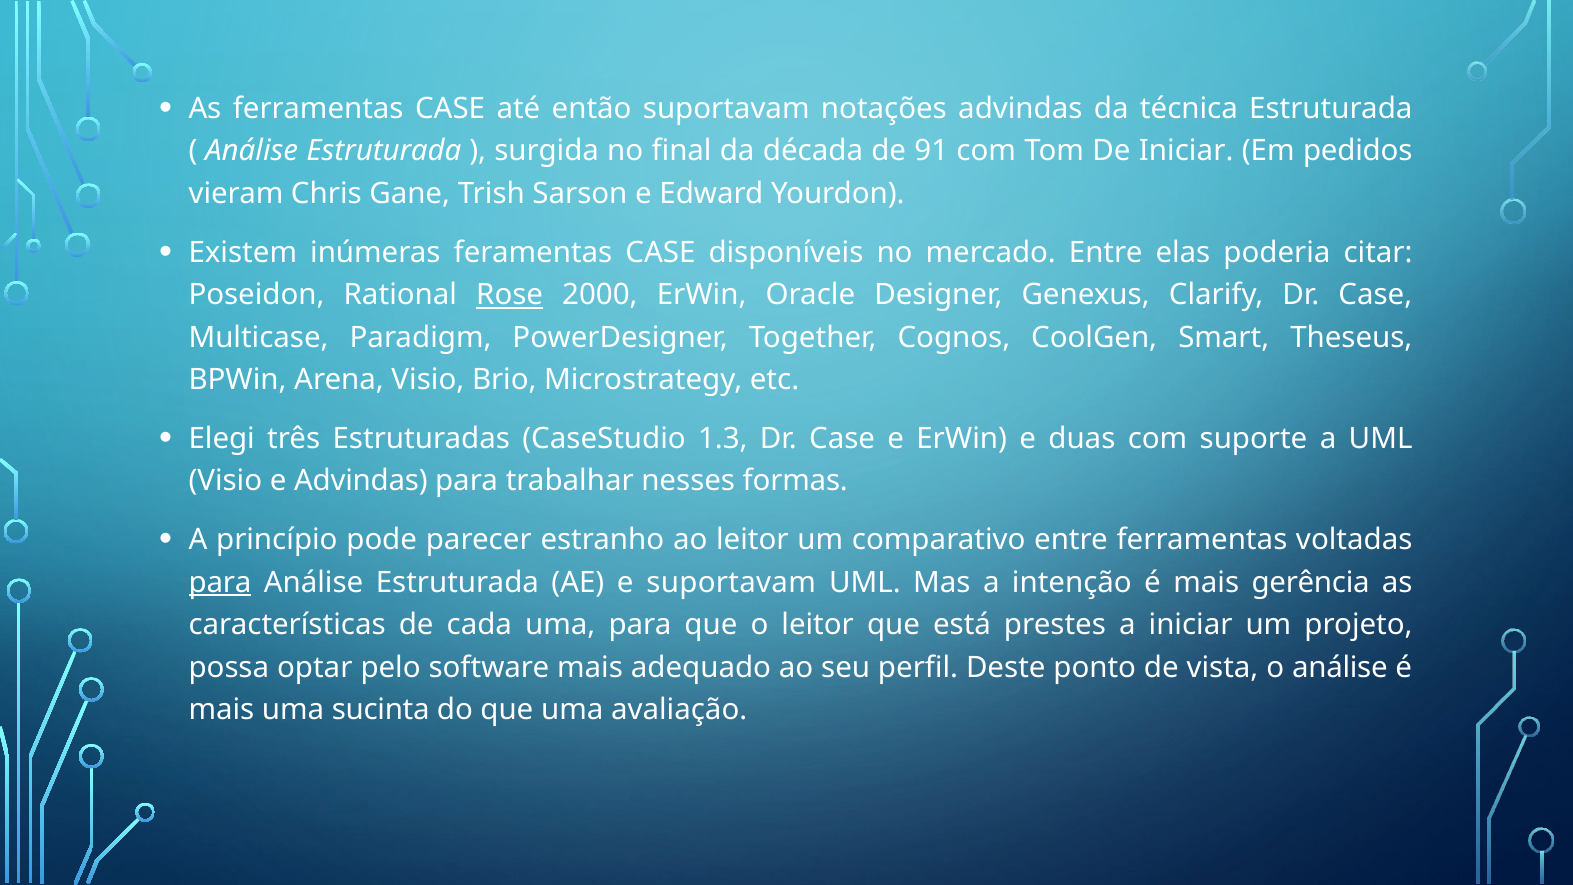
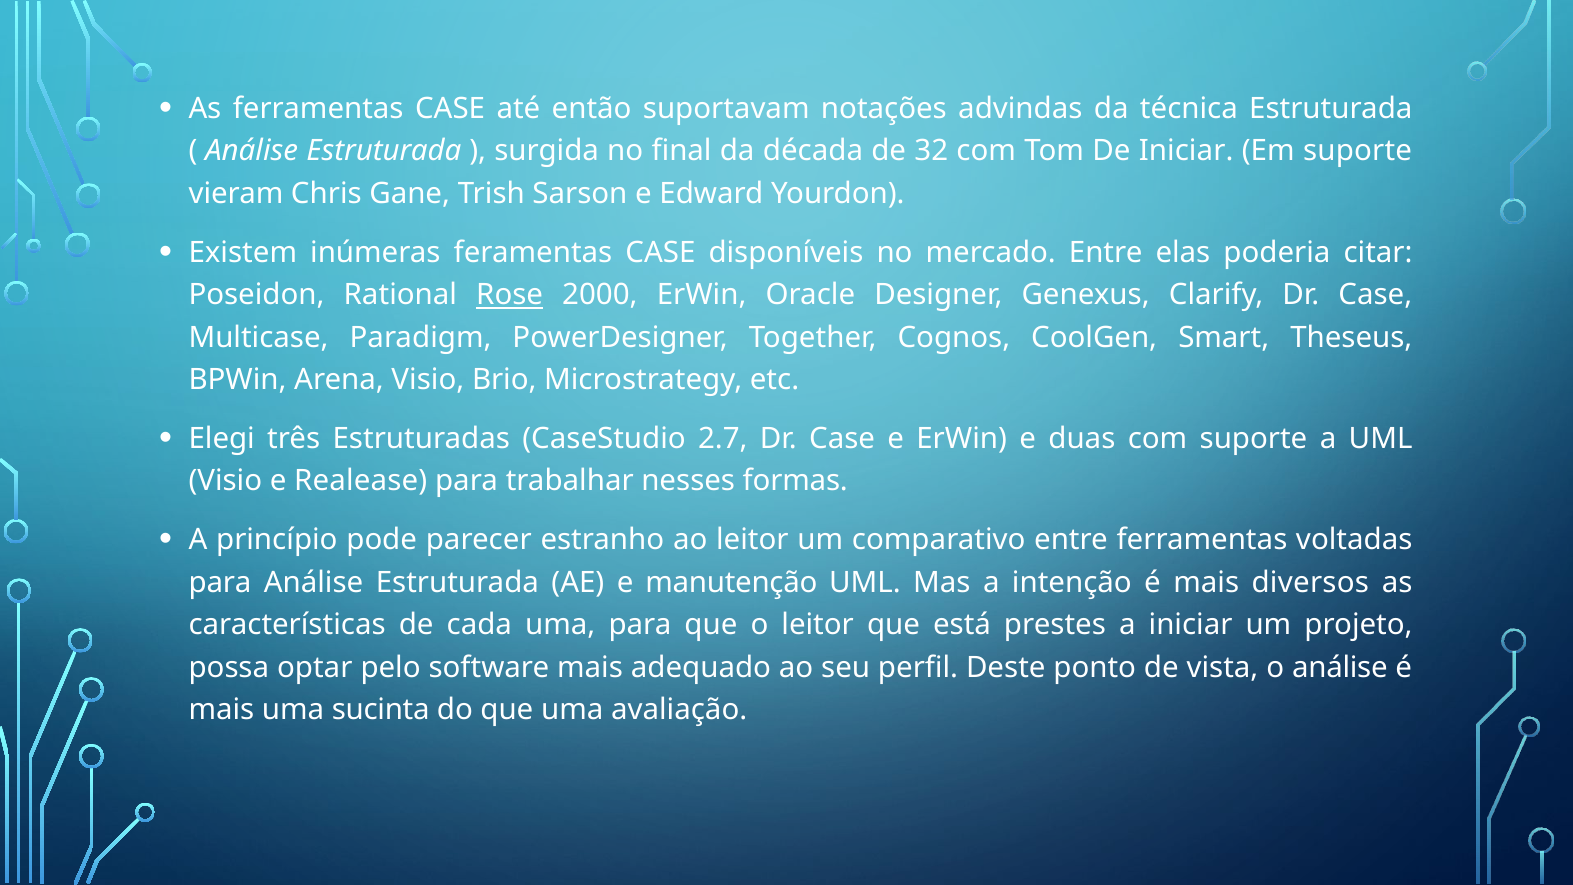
91: 91 -> 32 (931, 151)
Em pedidos: pedidos -> suporte (1358, 151)
1.3: 1.3 -> 2.7 (723, 439)
e Advindas: Advindas -> Realease (361, 481)
para underline: present -> none (220, 582)
e suportavam: suportavam -> manutenção (731, 582)
gerência: gerência -> diversos (1310, 582)
